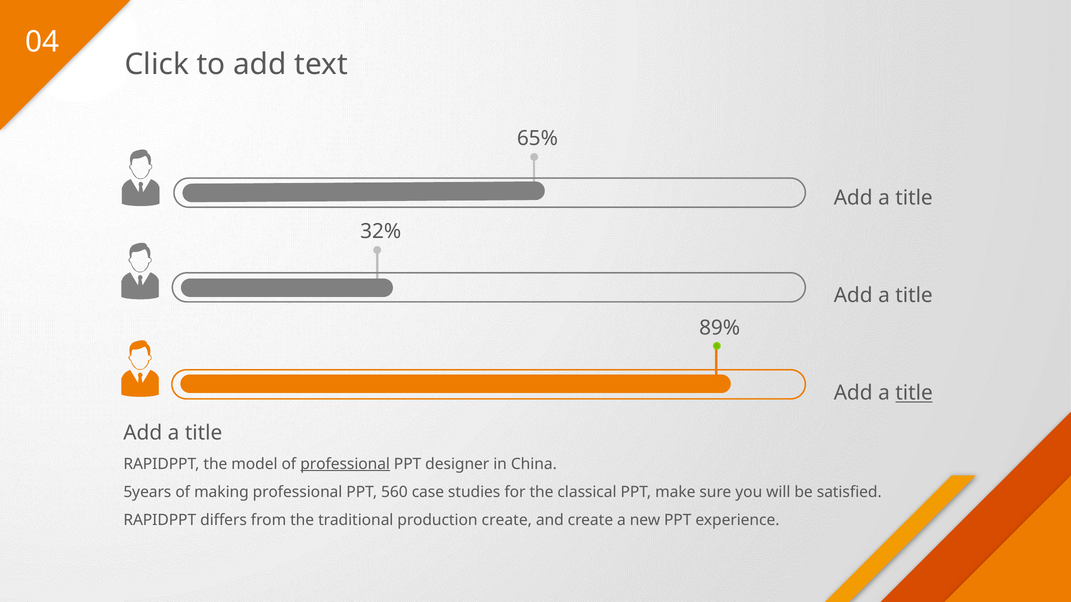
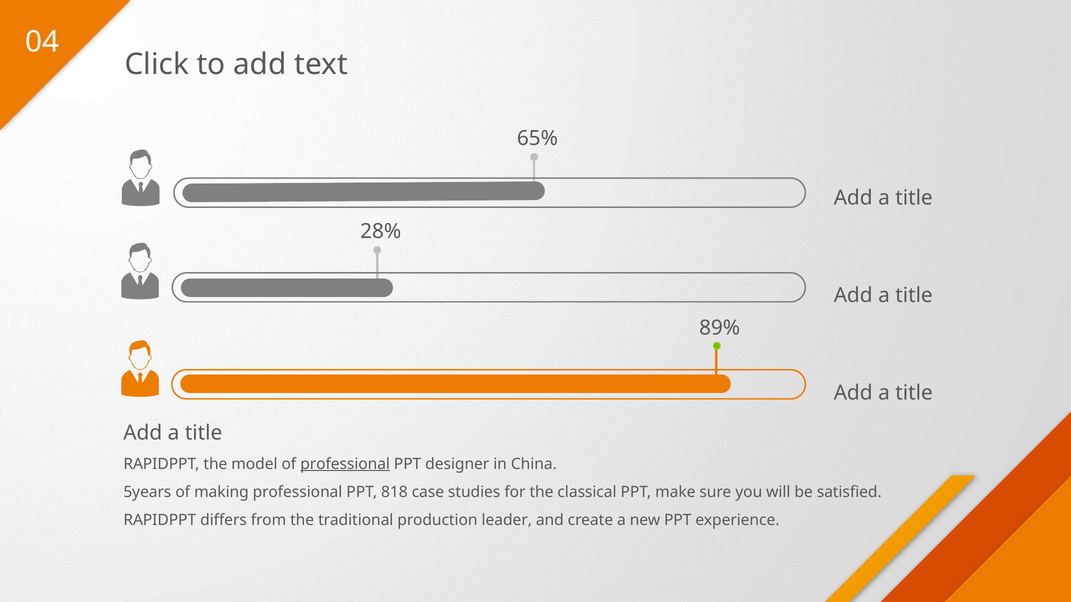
32%: 32% -> 28% (381, 232)
title underline: present -> none (914, 393)
560: 560 -> 818 (394, 492)
production create: create -> leader (507, 520)
